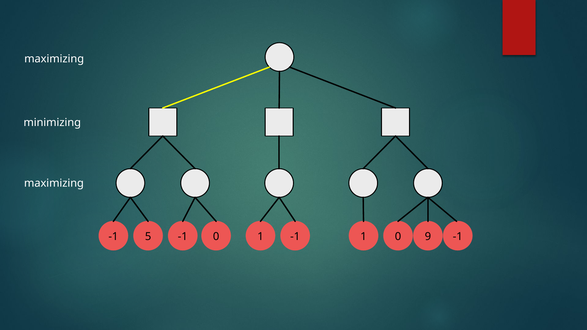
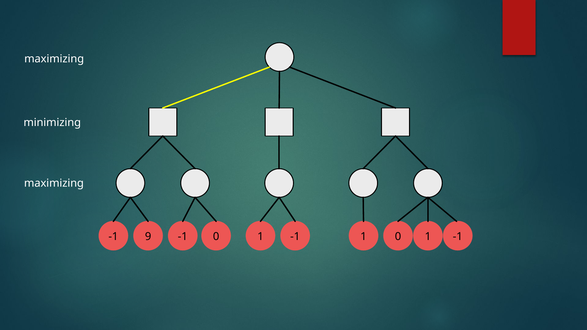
5: 5 -> 9 (148, 237)
9: 9 -> 1 (428, 237)
